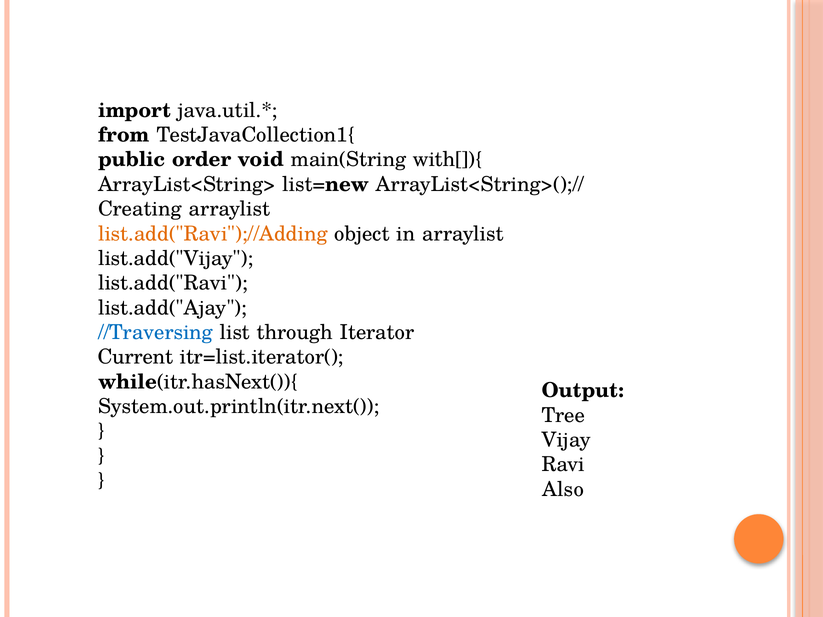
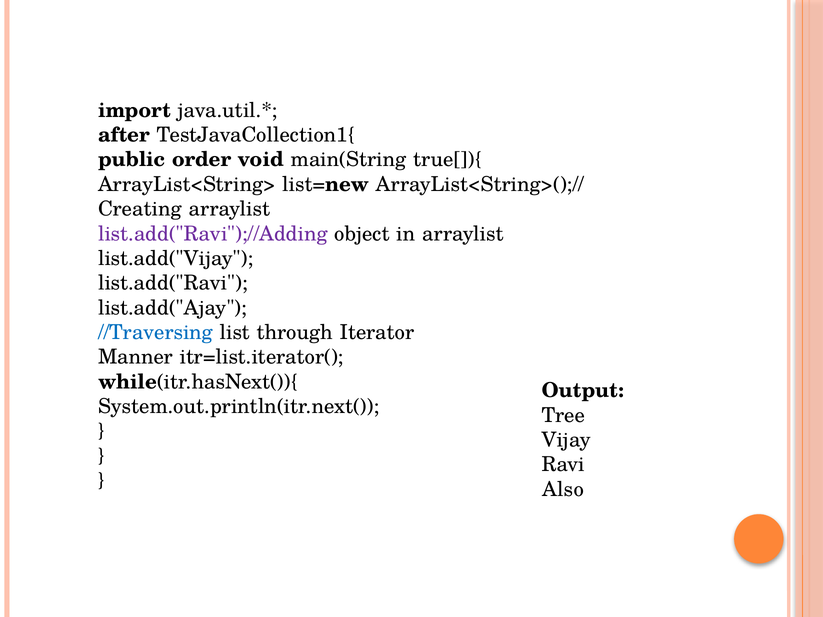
from: from -> after (124, 135)
with[]){: with[]){ -> true[]){ (447, 160)
list.add("Ravi");//Adding colour: orange -> purple (213, 234)
Current: Current -> Manner (135, 357)
